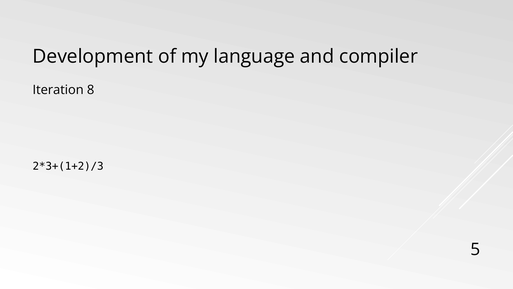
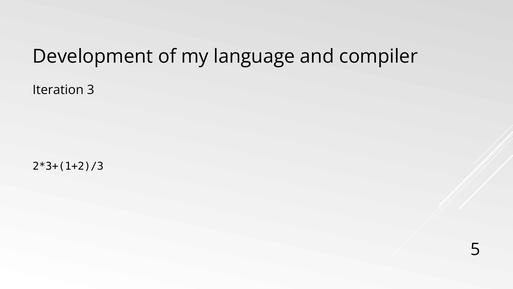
8: 8 -> 3 (91, 90)
